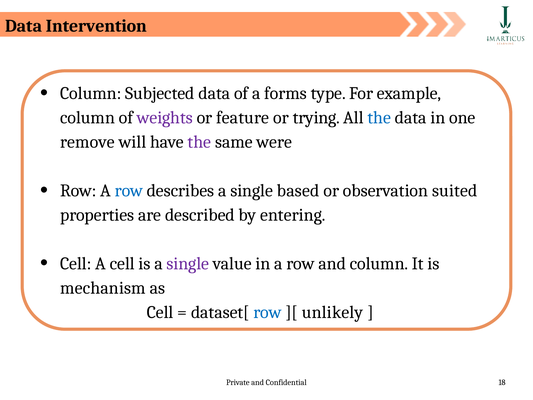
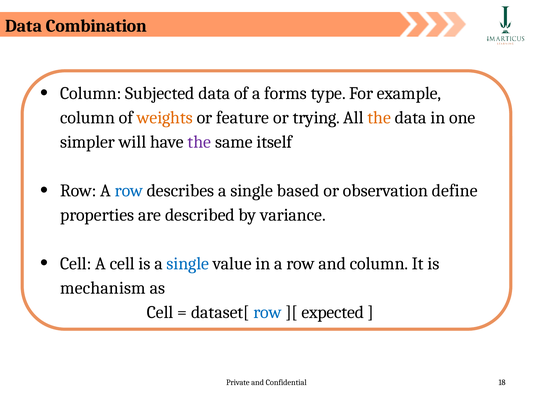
Intervention: Intervention -> Combination (96, 26)
weights colour: purple -> orange (165, 118)
the colour: blue -> orange (379, 118)
remove: remove -> simpler (88, 142)
were: were -> itself (274, 142)
suited: suited -> define (455, 190)
entering: entering -> variance (293, 215)
single colour: purple -> blue (188, 263)
unlikely: unlikely -> expected (333, 312)
